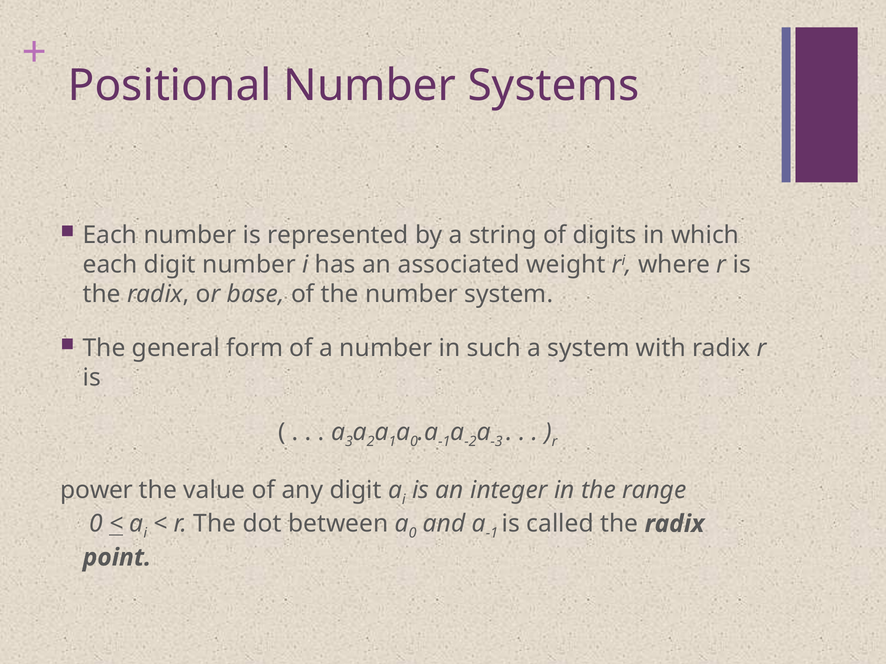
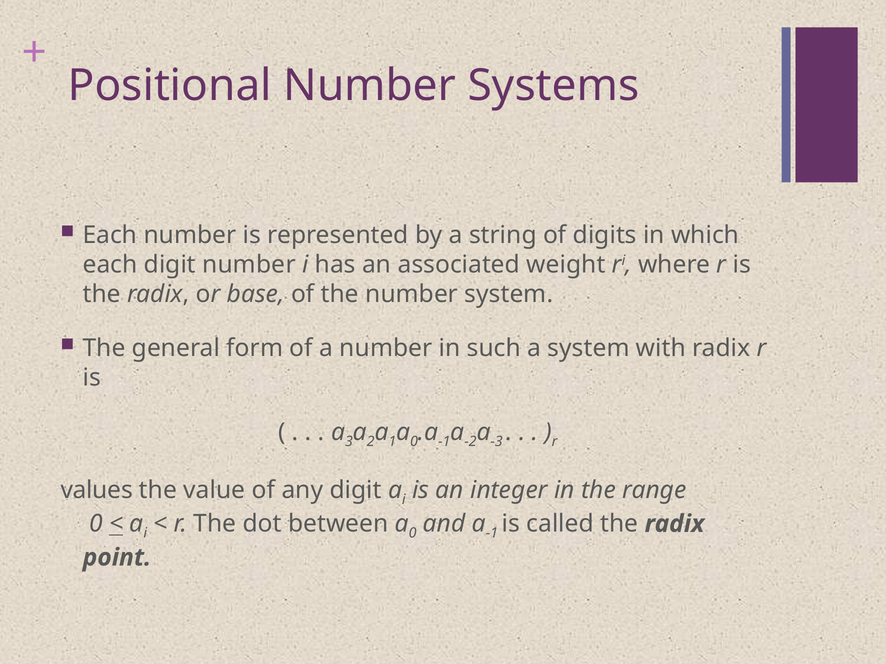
power: power -> values (97, 491)
